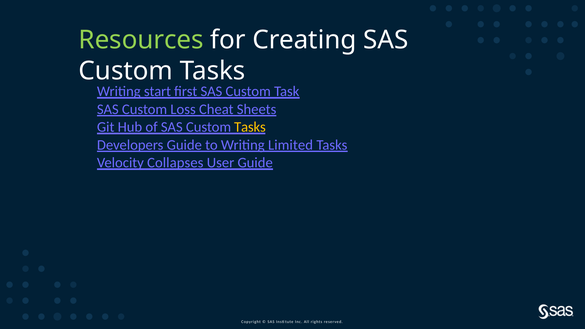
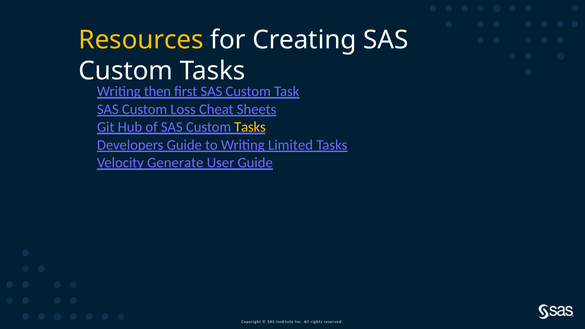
Resources colour: light green -> yellow (141, 40)
start: start -> then (157, 91)
Collapses: Collapses -> Generate (175, 163)
